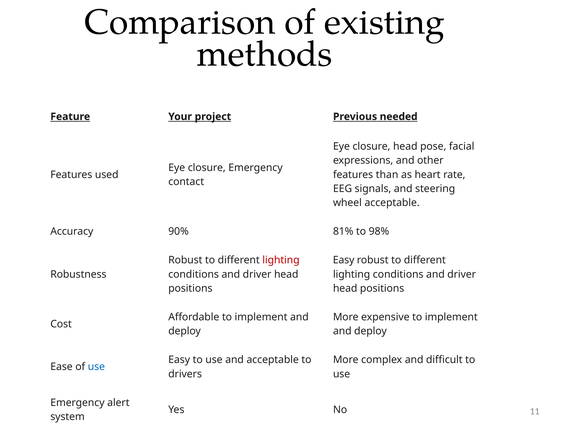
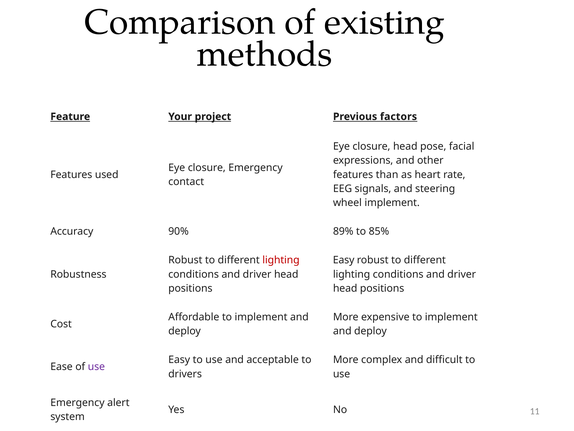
needed: needed -> factors (399, 116)
wheel acceptable: acceptable -> implement (392, 203)
81%: 81% -> 89% (343, 231)
98%: 98% -> 85% (379, 231)
use colour: blue -> purple (96, 366)
